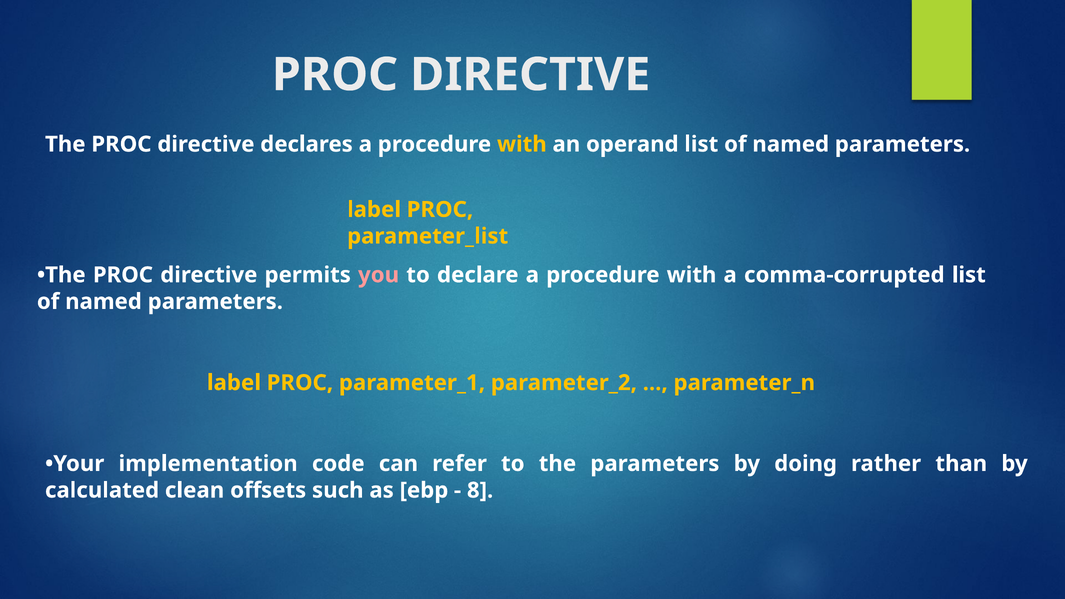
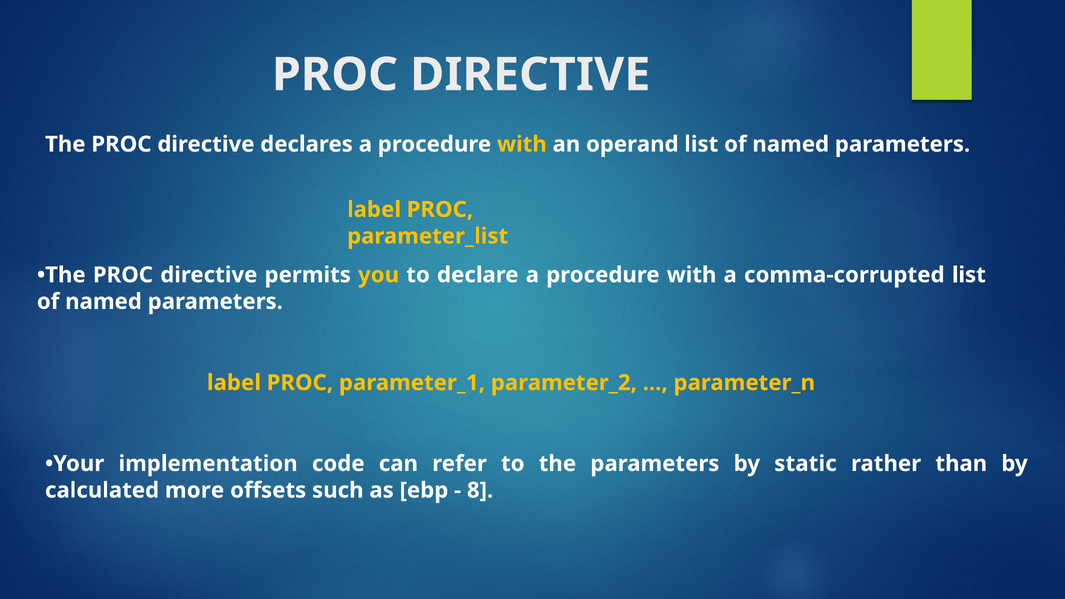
you colour: pink -> yellow (379, 275)
doing: doing -> static (805, 464)
clean: clean -> more (195, 490)
